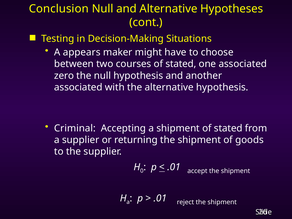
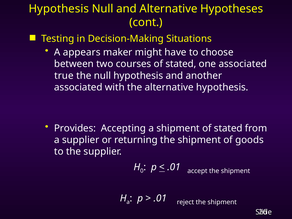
Conclusion: Conclusion -> Hypothesis (59, 9)
zero: zero -> true (64, 76)
Criminal: Criminal -> Provides (75, 128)
